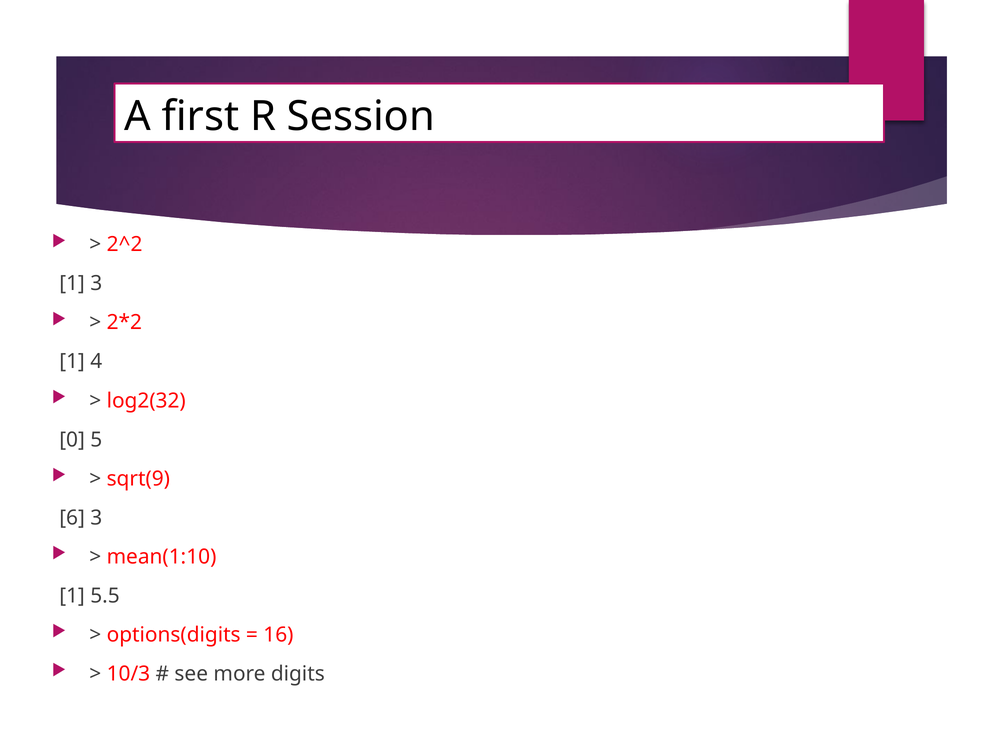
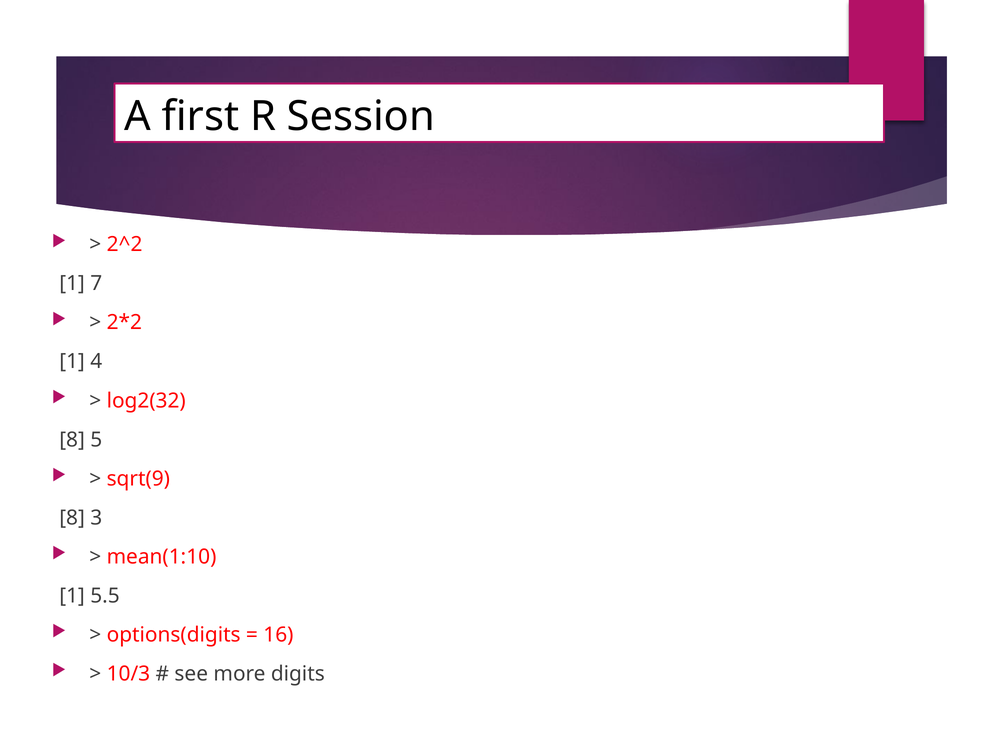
1 3: 3 -> 7 (96, 283)
0: 0 -> 8 (72, 439)
6: 6 -> 8 (72, 517)
